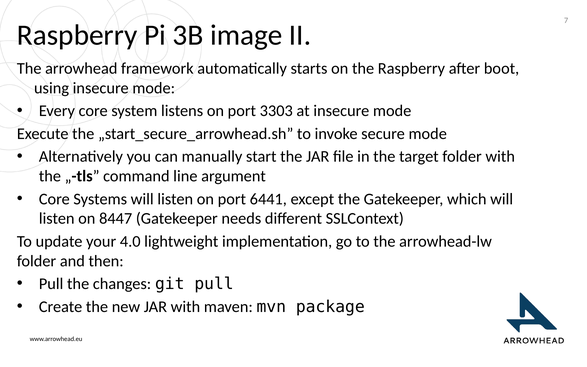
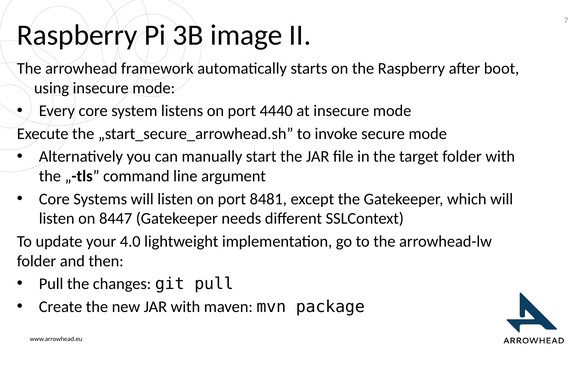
3303: 3303 -> 4440 (276, 111)
6441: 6441 -> 8481 (268, 199)
